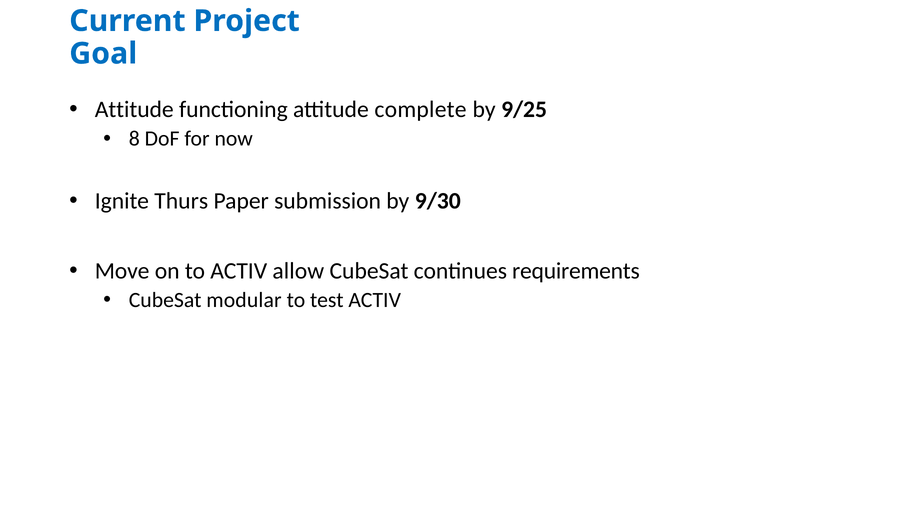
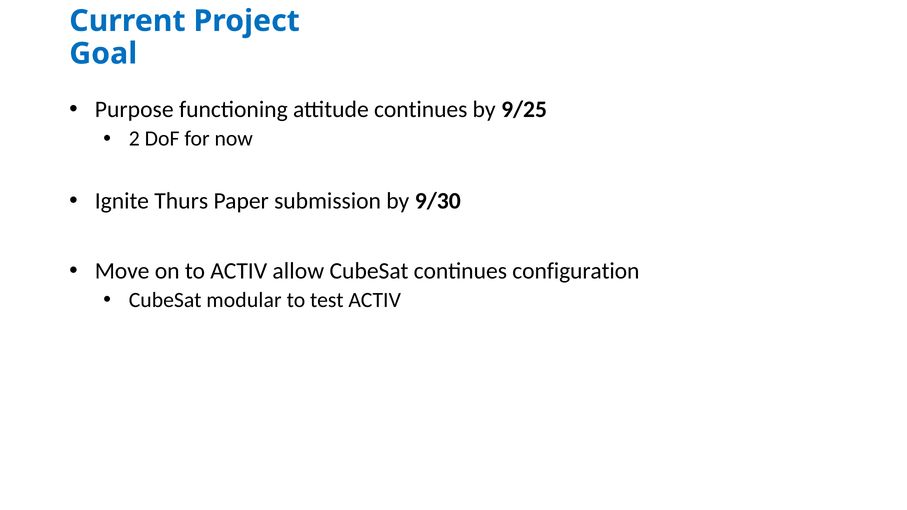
Attitude: Attitude -> Purpose (134, 110)
attitude complete: complete -> continues (421, 110)
8: 8 -> 2 (134, 139)
requirements: requirements -> configuration (576, 271)
